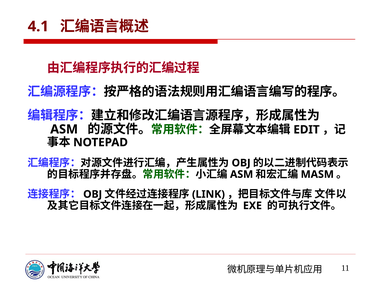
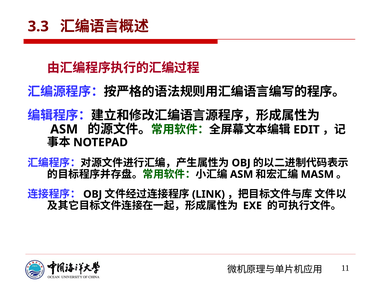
4.1: 4.1 -> 3.3 (38, 26)
